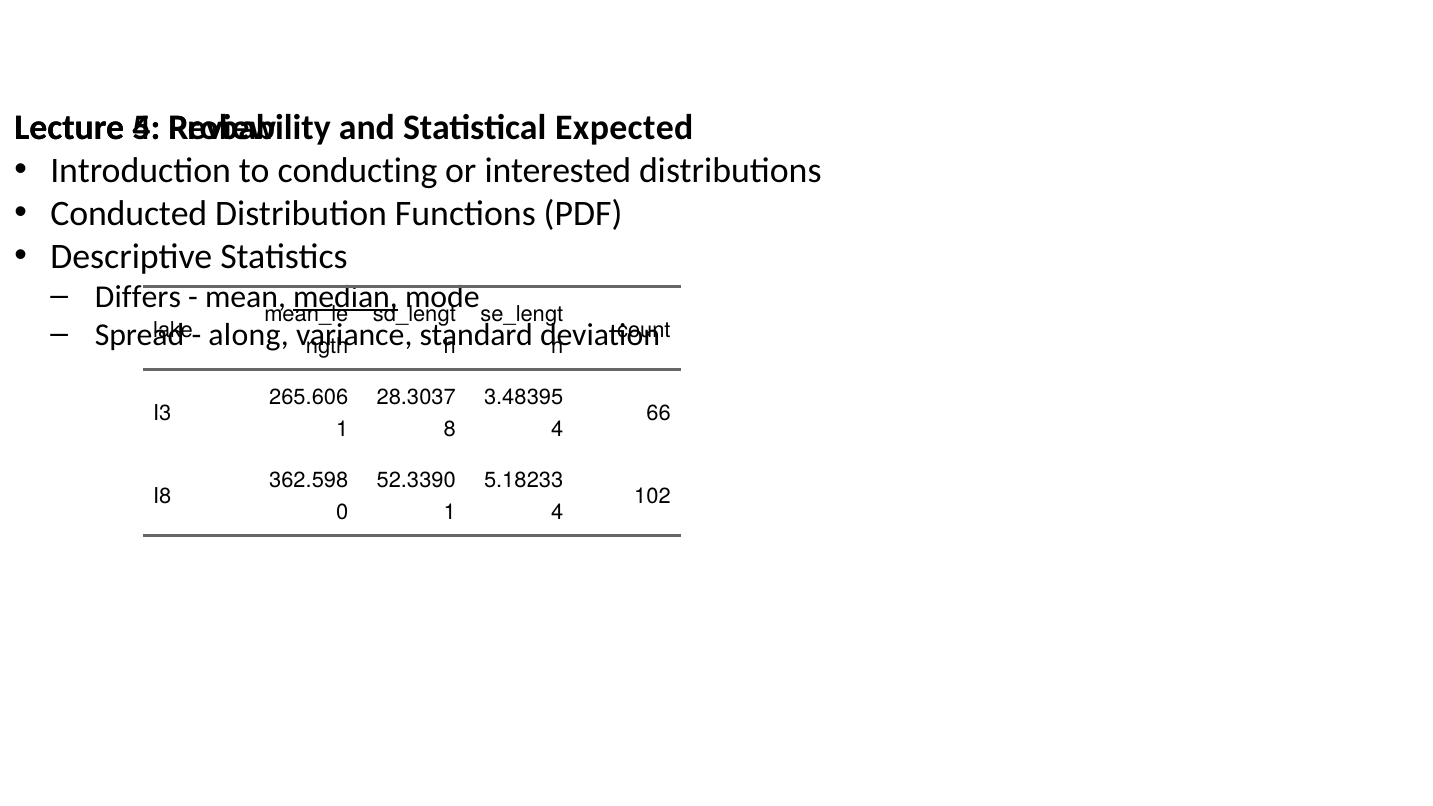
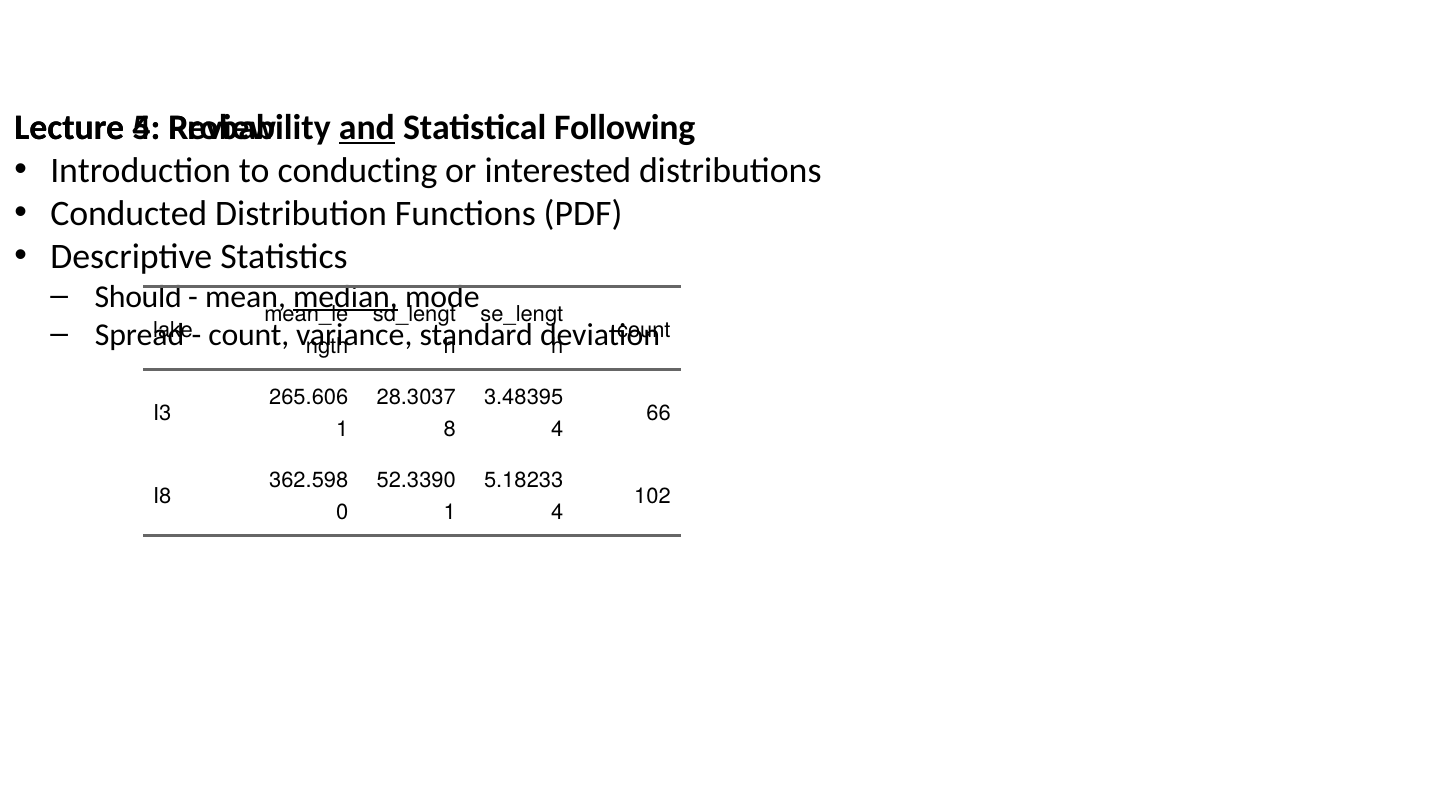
and underline: none -> present (367, 127)
Expected: Expected -> Following (625, 127)
Differs: Differs -> Should (138, 297)
along: along -> count (249, 335)
